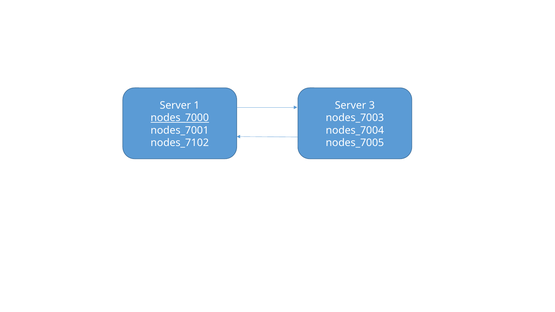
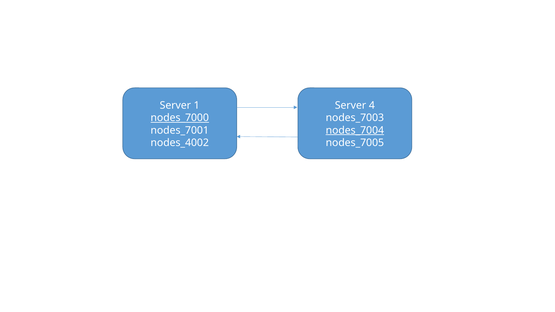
3: 3 -> 4 (372, 105)
nodes_7004 underline: none -> present (355, 130)
nodes_7102: nodes_7102 -> nodes_4002 (180, 143)
